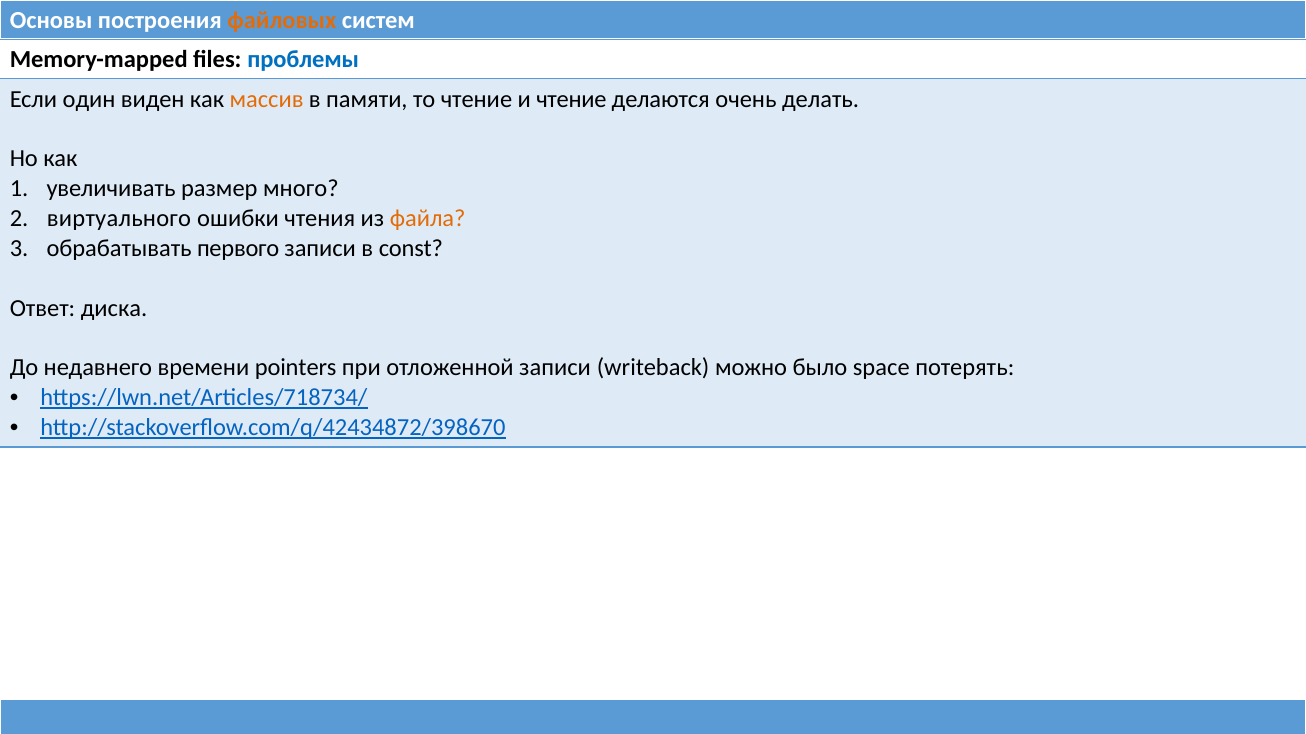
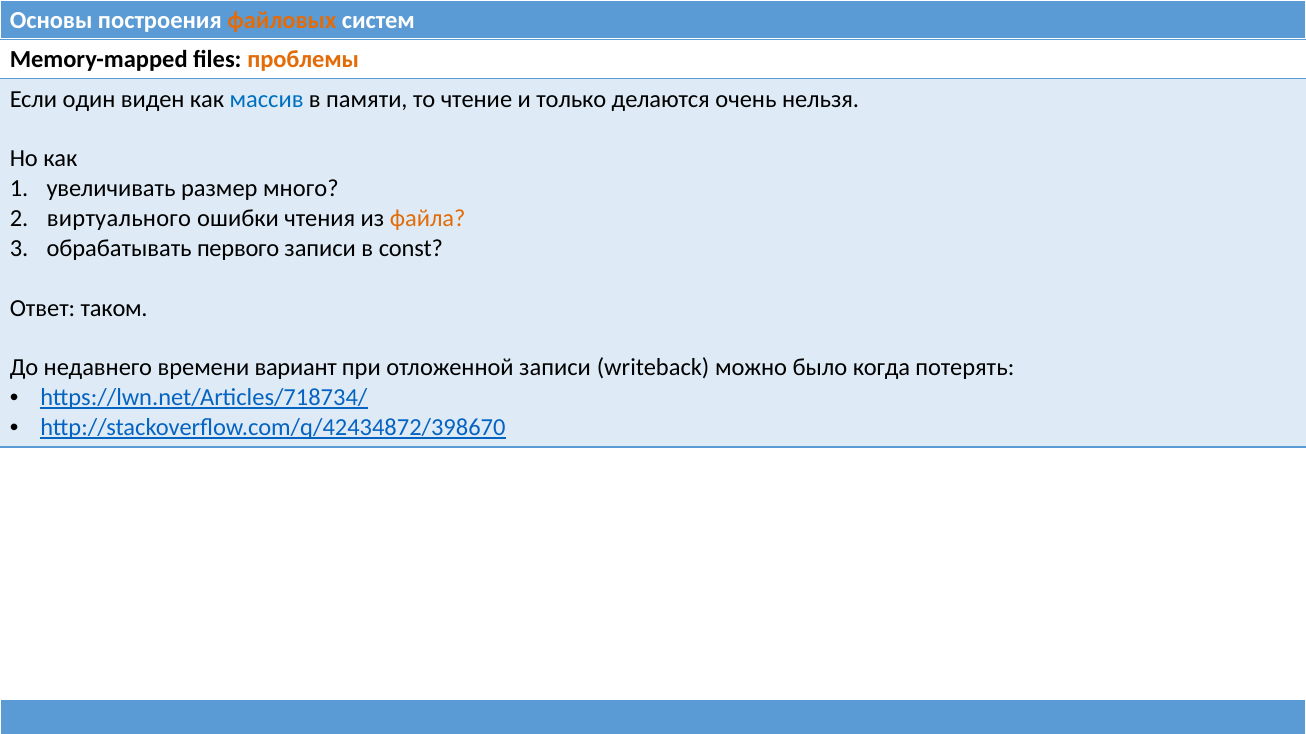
проблемы colour: blue -> orange (303, 59)
массив colour: orange -> blue (267, 99)
и чтение: чтение -> только (571, 99)
делать: делать -> нельзя (821, 99)
диска: диска -> таком (114, 308)
pointers: pointers -> вариант (296, 368)
space: space -> когда (881, 368)
